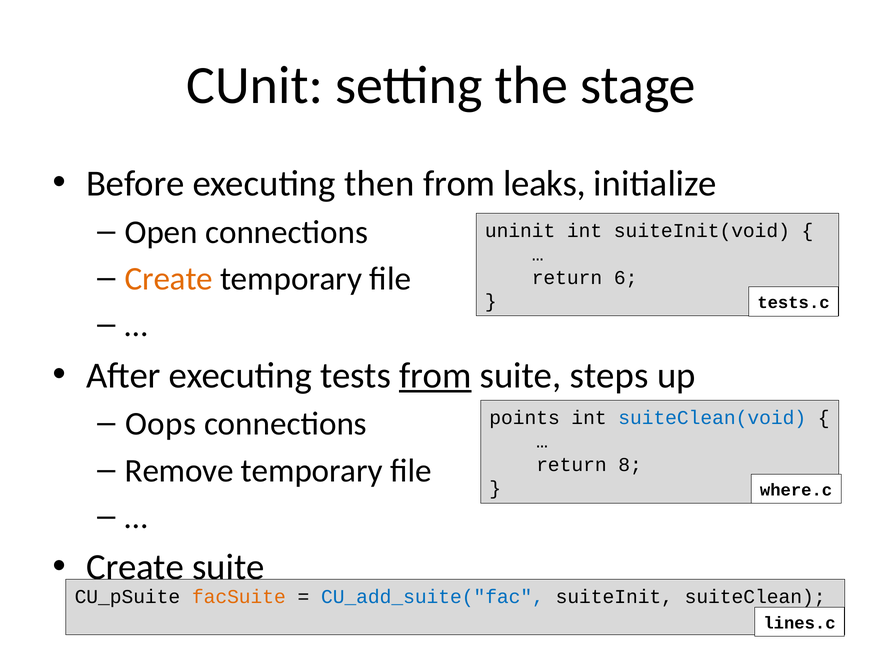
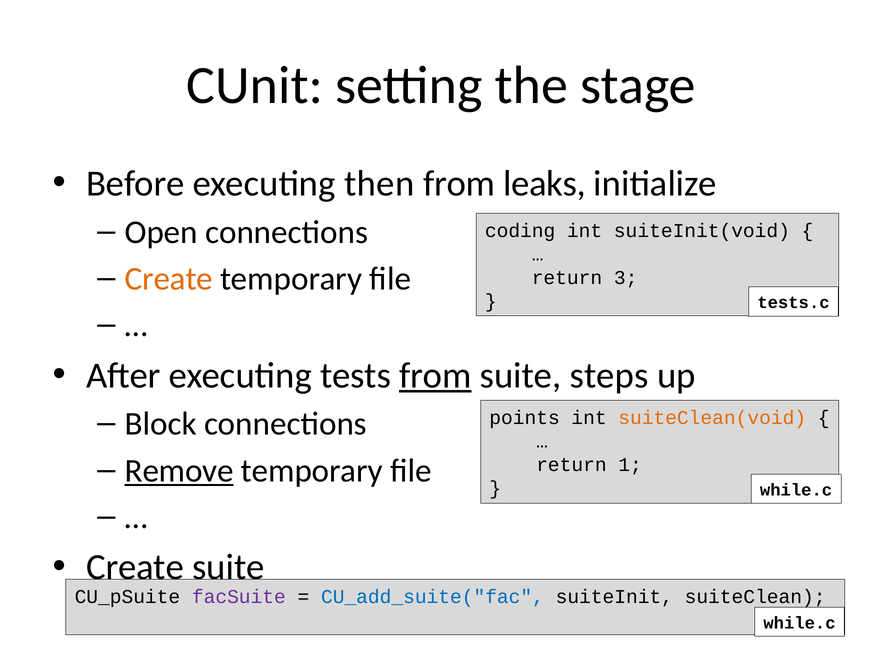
uninit: uninit -> coding (520, 231)
6: 6 -> 3 (626, 278)
Oops: Oops -> Block (161, 424)
suiteClean(void colour: blue -> orange (712, 418)
Remove underline: none -> present (179, 471)
8: 8 -> 1 (630, 465)
where.c: where.c -> while.c (796, 490)
facSuite colour: orange -> purple (239, 597)
lines.c: lines.c -> while.c (799, 623)
